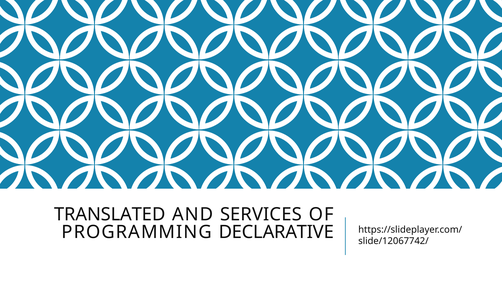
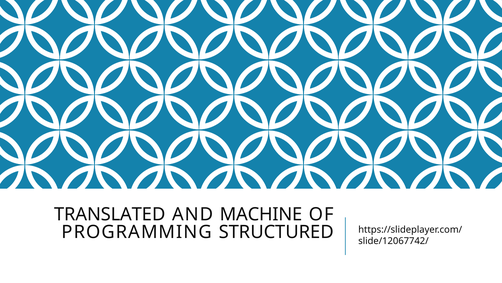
SERVICES: SERVICES -> MACHINE (261, 214)
DECLARATIVE: DECLARATIVE -> STRUCTURED (276, 232)
